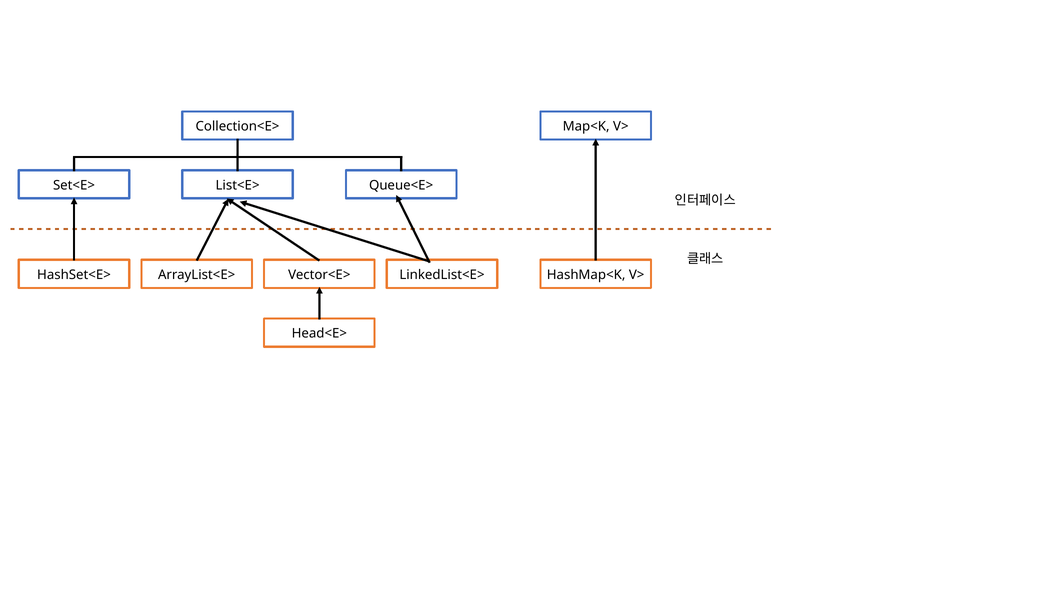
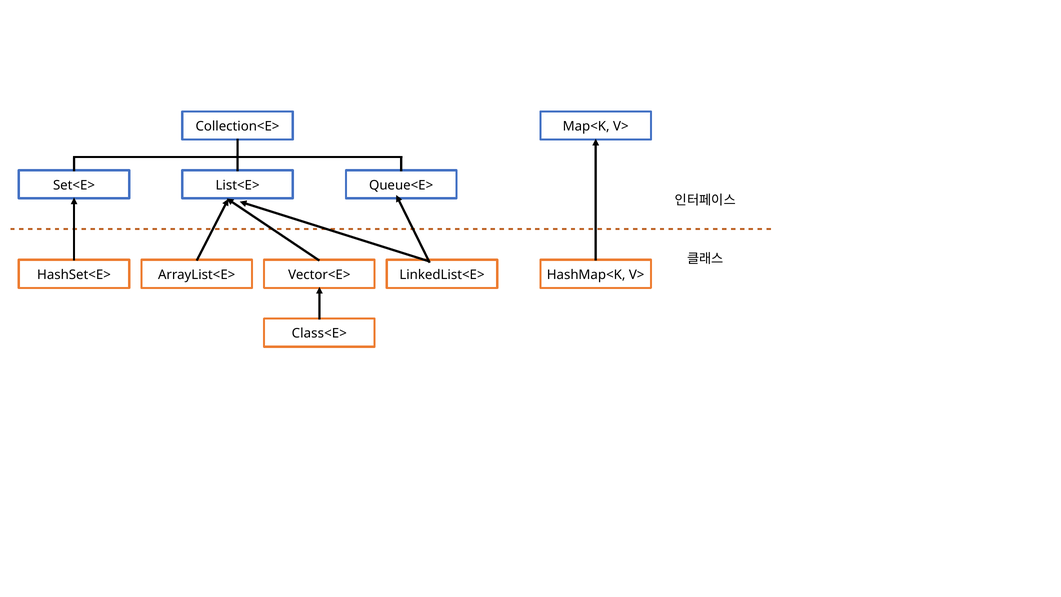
Head<E>: Head<E> -> Class<E> (319, 334)
